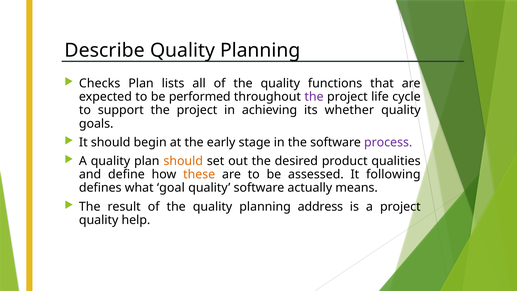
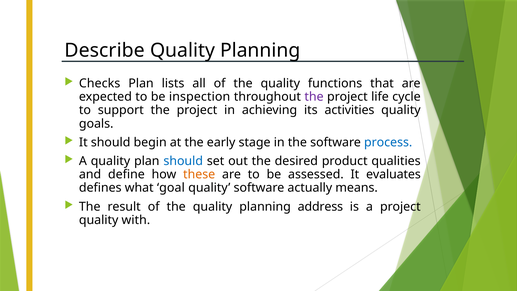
performed: performed -> inspection (200, 97)
whether: whether -> activities (349, 110)
process colour: purple -> blue (388, 142)
should colour: orange -> blue (183, 161)
following: following -> evaluates (393, 174)
help: help -> with (136, 220)
